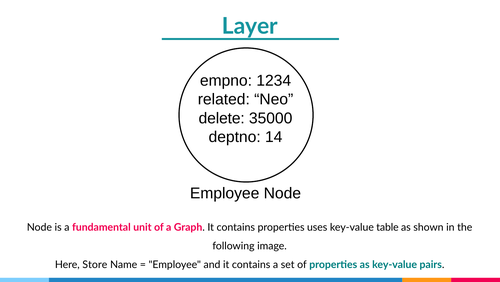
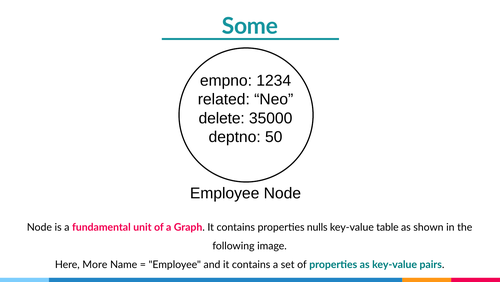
Layer: Layer -> Some (250, 26)
deptno 14: 14 -> 50 (274, 137)
uses: uses -> nulls (317, 227)
Store: Store -> More (95, 264)
